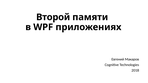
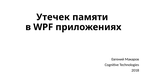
Второй: Второй -> Утечек (53, 17)
